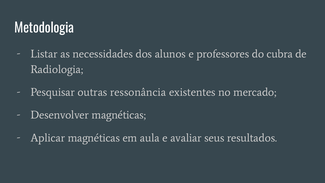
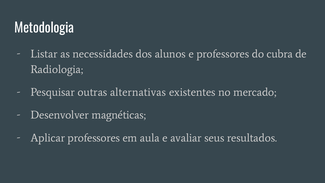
ressonância: ressonância -> alternativas (138, 92)
Aplicar magnéticas: magnéticas -> professores (94, 138)
